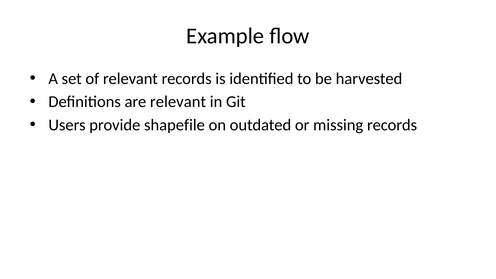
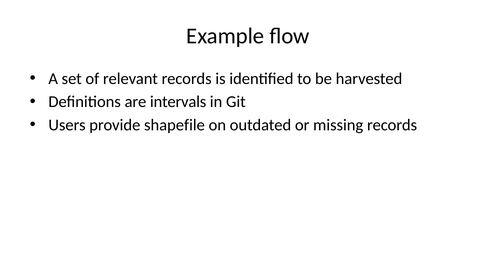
are relevant: relevant -> intervals (178, 102)
